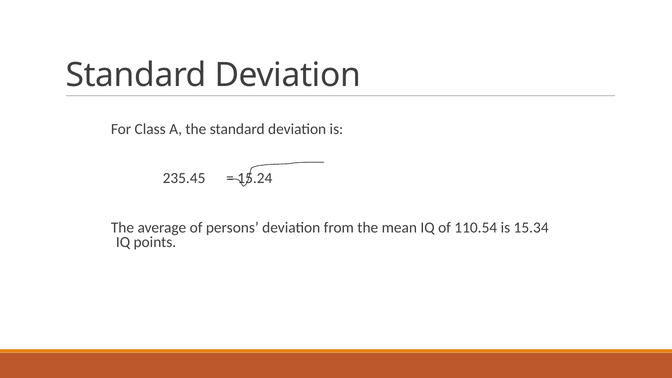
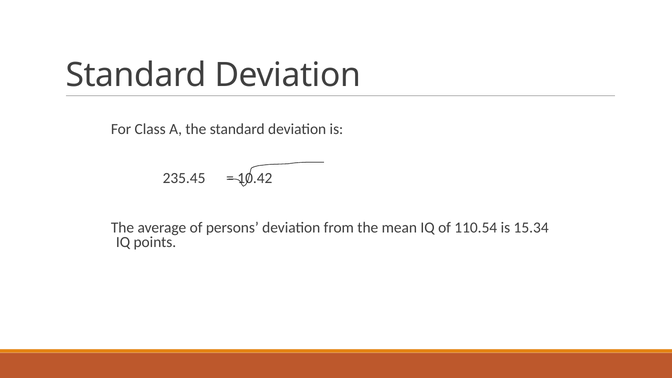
15.24: 15.24 -> 10.42 (255, 178)
